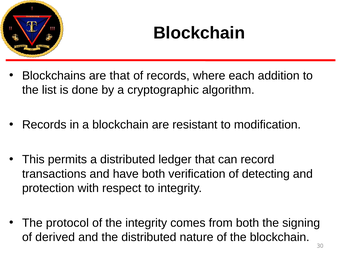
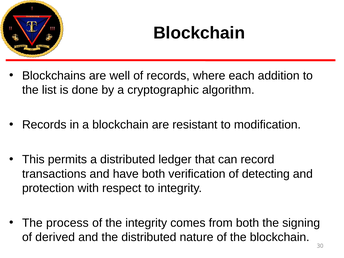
are that: that -> well (120, 76)
protocol: protocol -> process (67, 223)
